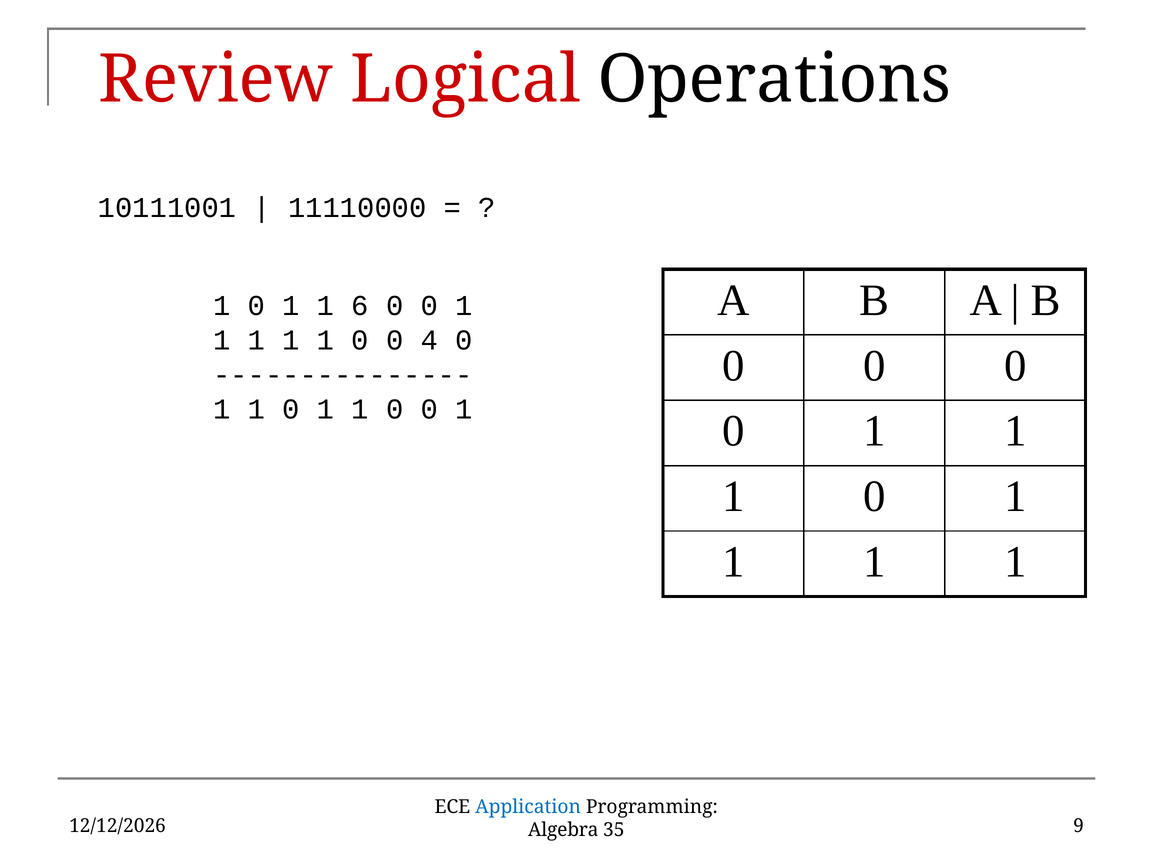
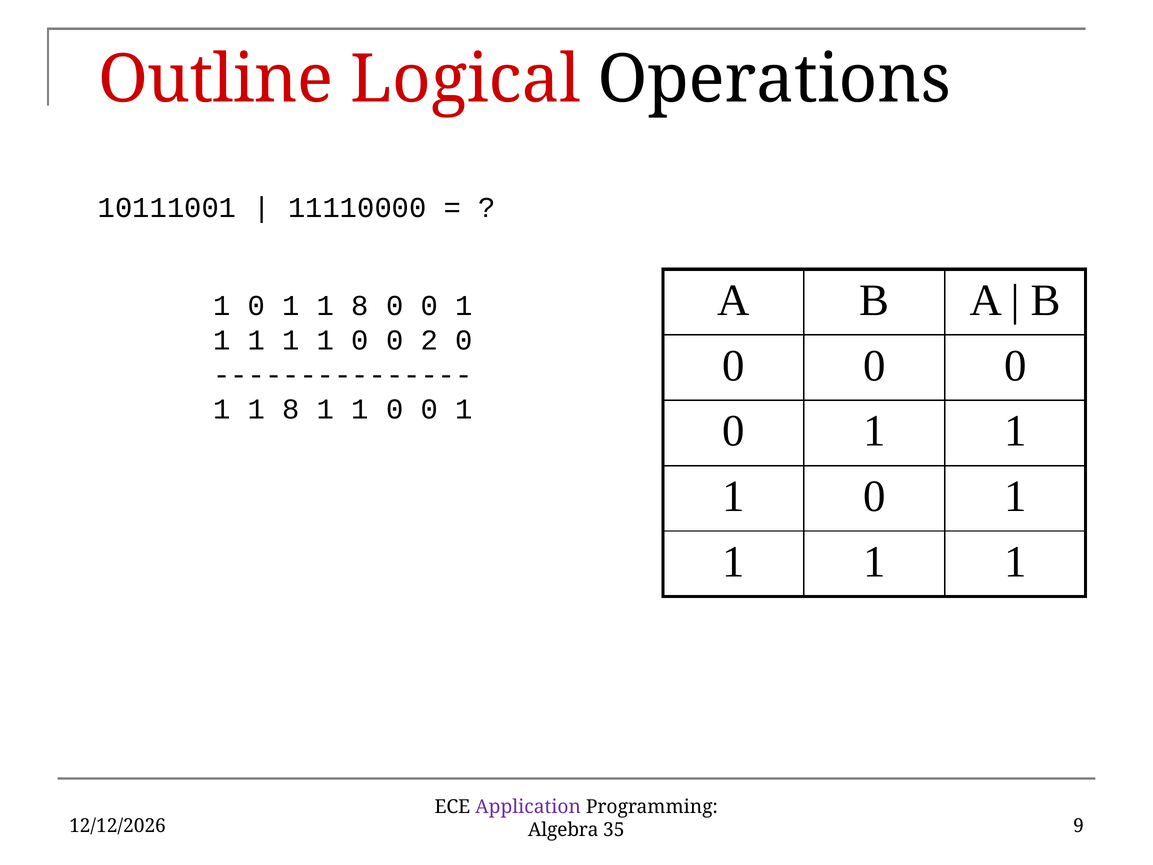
Review: Review -> Outline (216, 80)
0 1 1 6: 6 -> 8 (360, 306)
4: 4 -> 2 (429, 340)
0: 0 -> 8 (291, 409)
Application colour: blue -> purple (528, 806)
